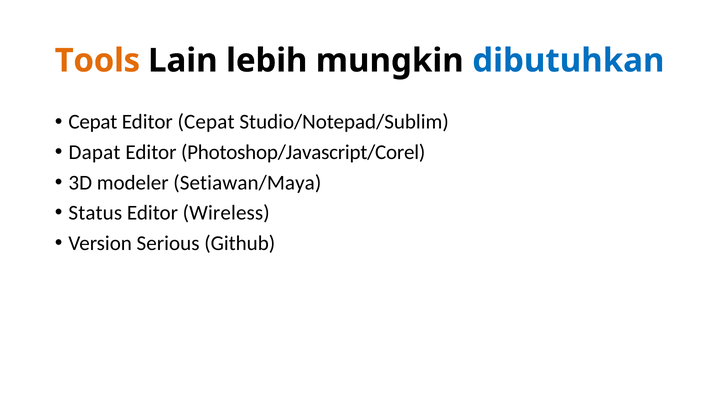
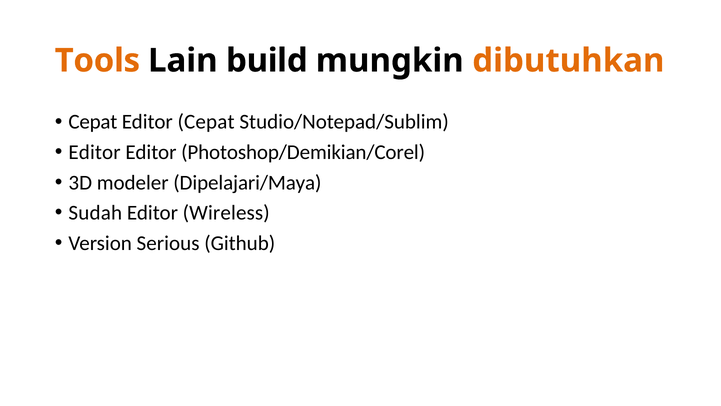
lebih: lebih -> build (267, 61)
dibutuhkan colour: blue -> orange (568, 61)
Dapat: Dapat -> Editor (95, 152)
Photoshop/Javascript/Corel: Photoshop/Javascript/Corel -> Photoshop/Demikian/Corel (303, 152)
Setiawan/Maya: Setiawan/Maya -> Dipelajari/Maya (247, 182)
Status: Status -> Sudah (95, 213)
